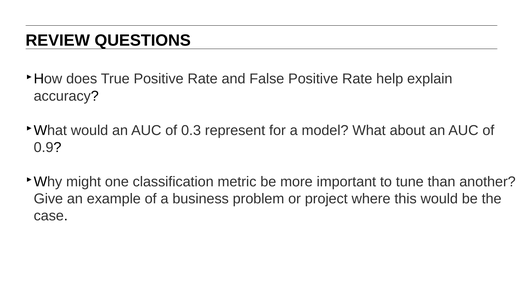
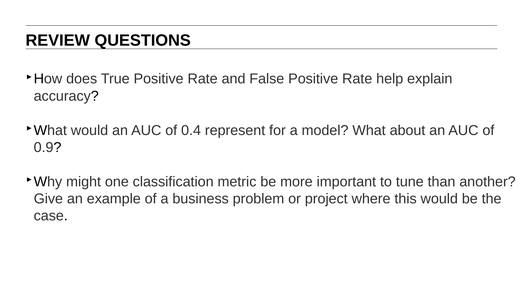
0.3: 0.3 -> 0.4 (191, 131)
